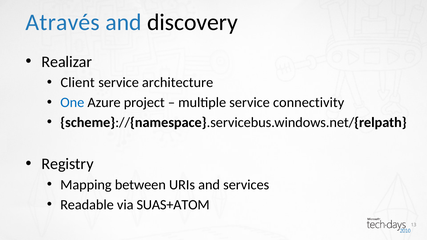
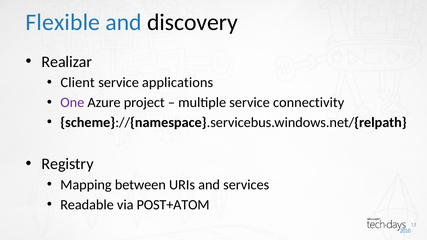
Através: Através -> Flexible (63, 22)
architecture: architecture -> applications (178, 83)
One colour: blue -> purple (72, 103)
SUAS+ATOM: SUAS+ATOM -> POST+ATOM (173, 205)
